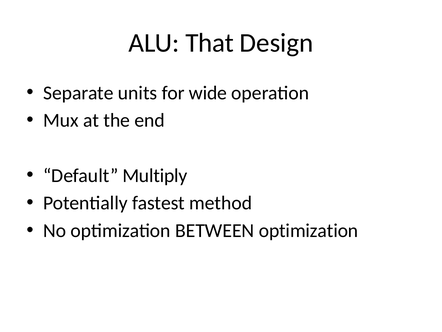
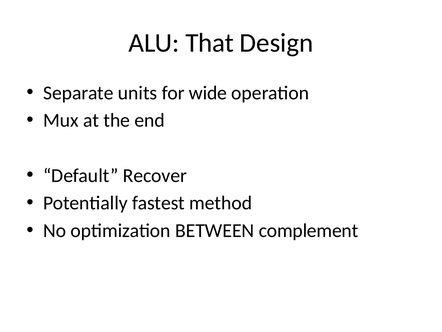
Multiply: Multiply -> Recover (155, 175)
BETWEEN optimization: optimization -> complement (309, 230)
